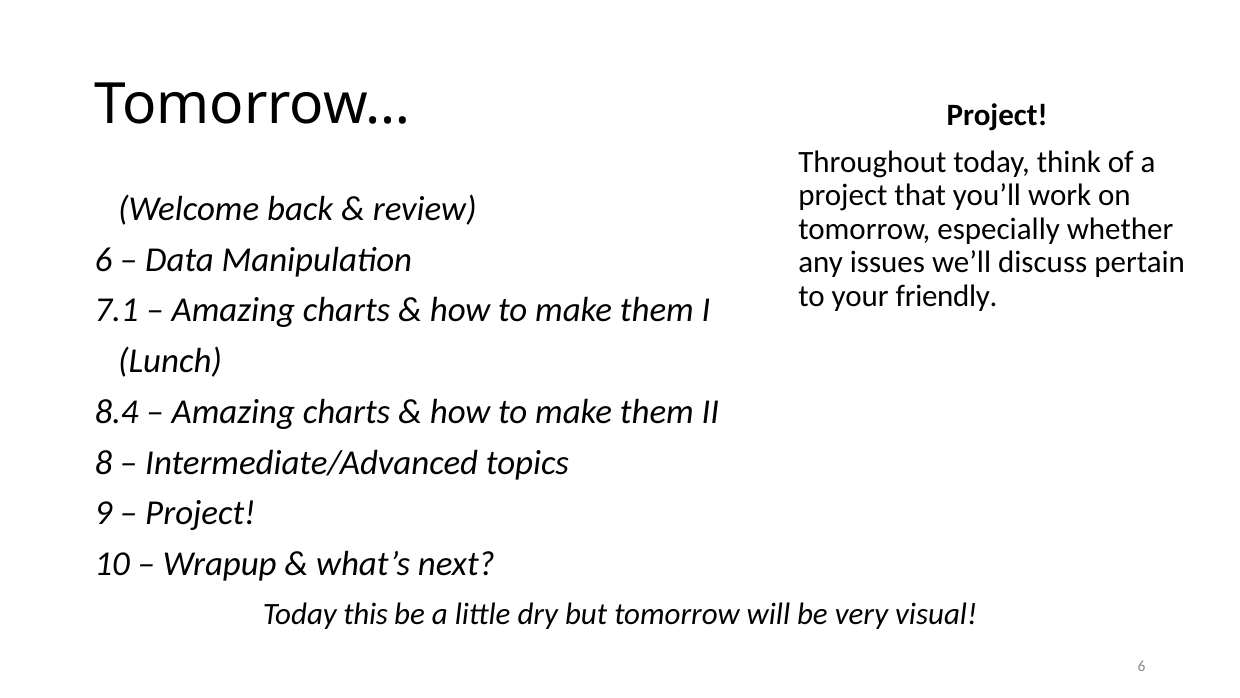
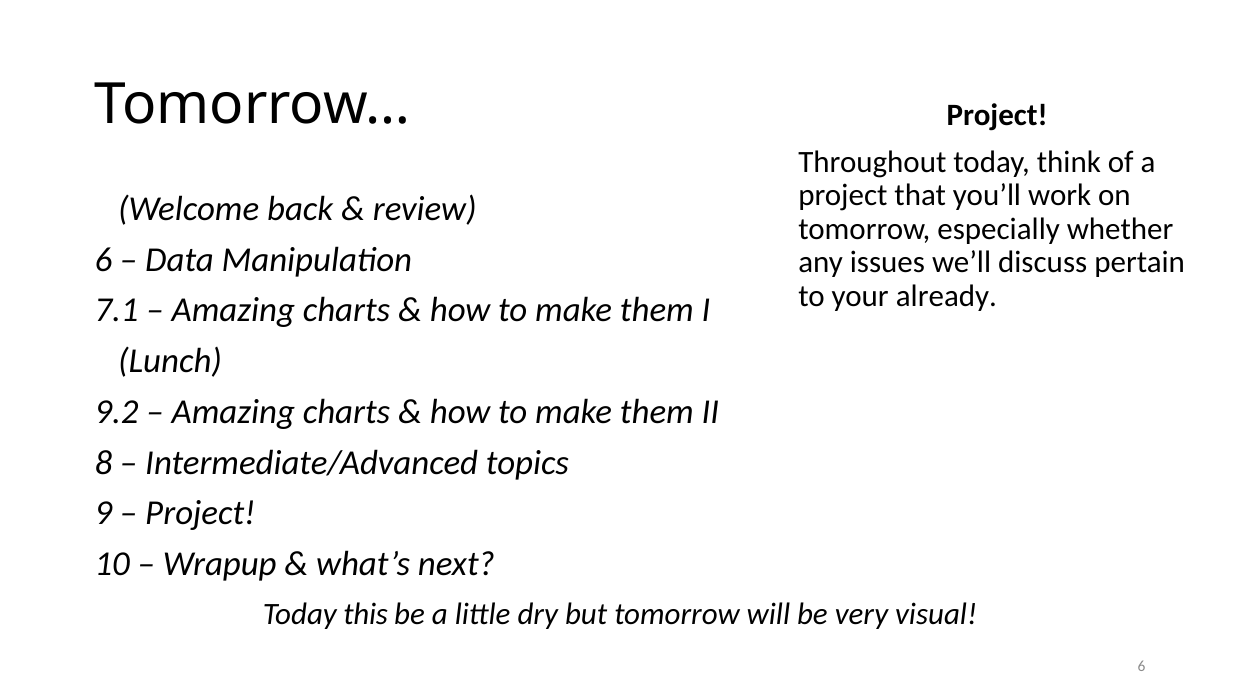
friendly: friendly -> already (946, 296)
8.4: 8.4 -> 9.2 (117, 412)
